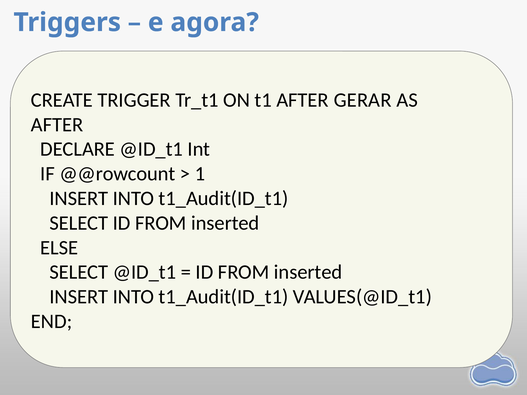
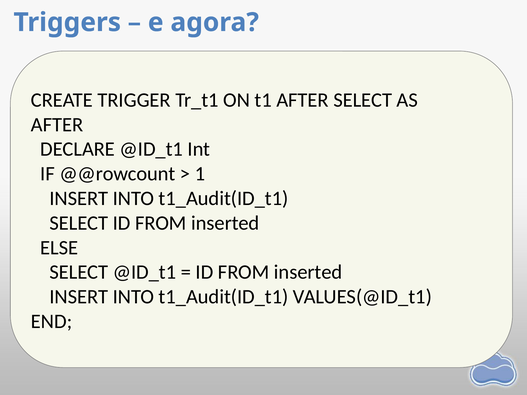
AFTER GERAR: GERAR -> SELECT (363, 100)
